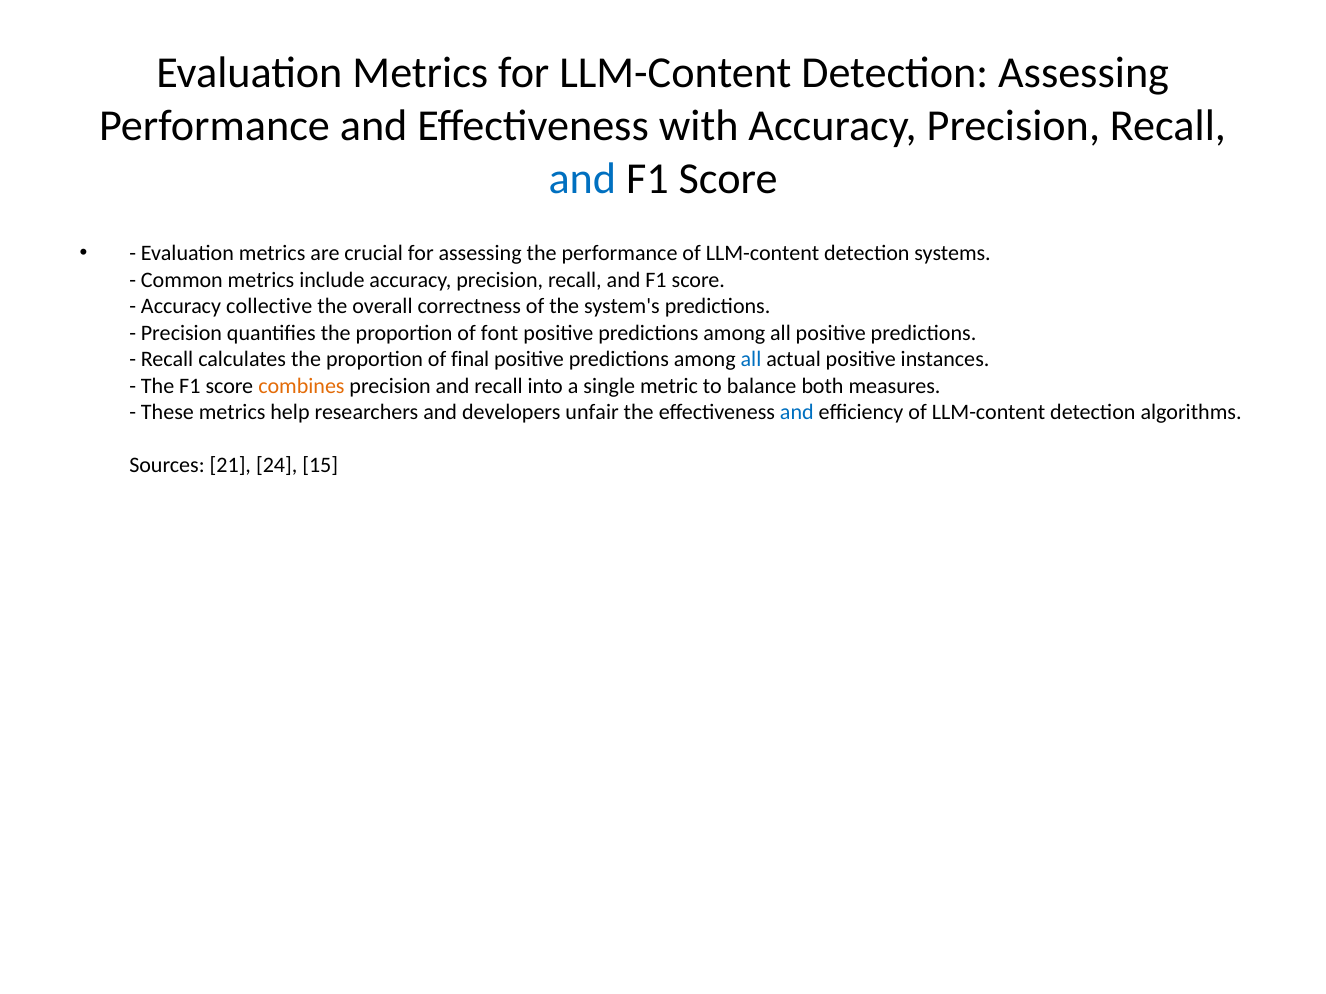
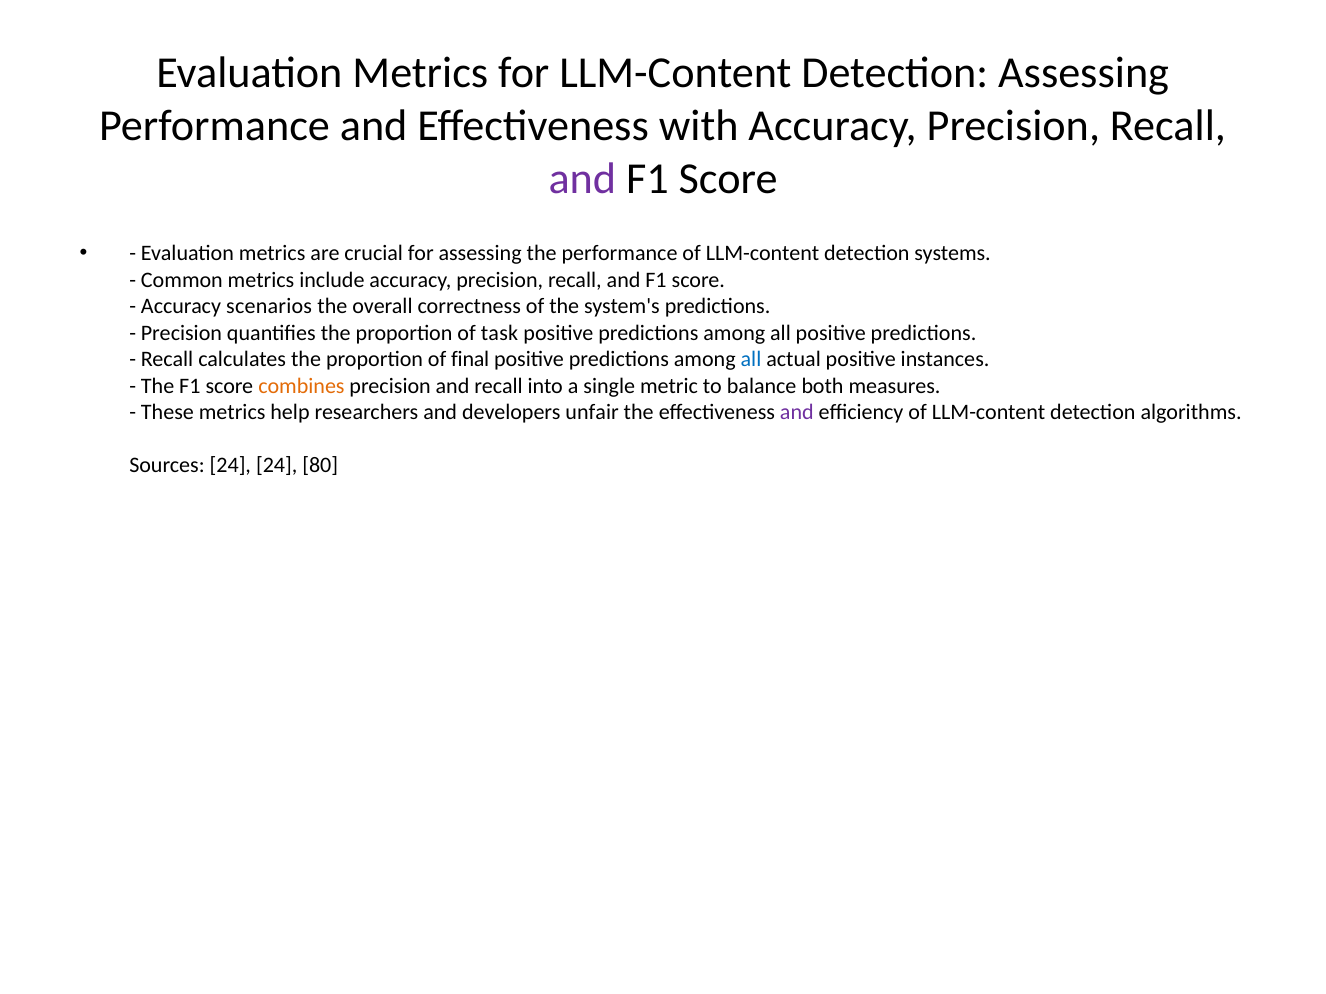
and colour: blue -> purple (582, 179)
collective: collective -> scenarios (269, 307)
font: font -> task (499, 333)
and colour: blue -> purple (797, 413)
Sources 21: 21 -> 24 (230, 466)
15: 15 -> 80 (320, 466)
